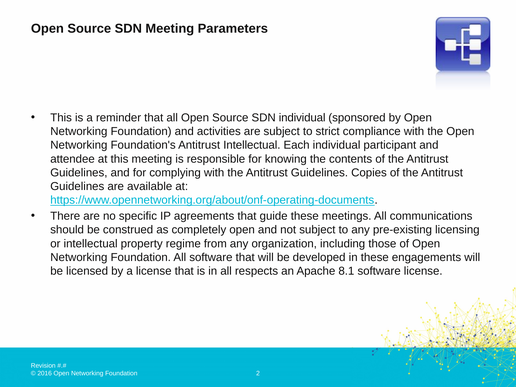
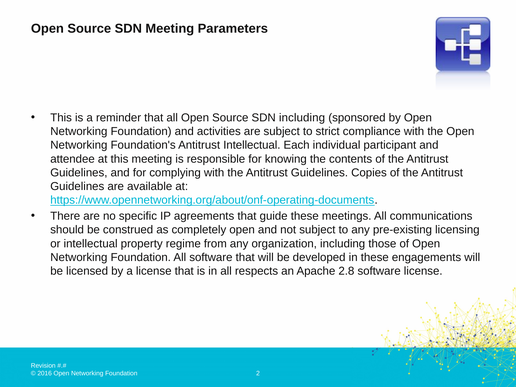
SDN individual: individual -> including (302, 118)
8.1: 8.1 -> 2.8 (346, 271)
